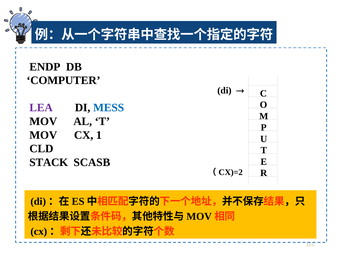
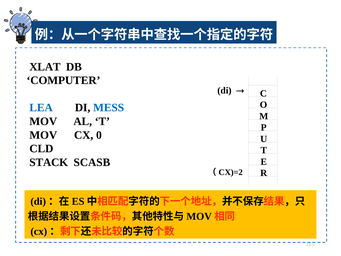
ENDP: ENDP -> XLAT (45, 67)
LEA colour: purple -> blue (41, 108)
1: 1 -> 0 (99, 135)
